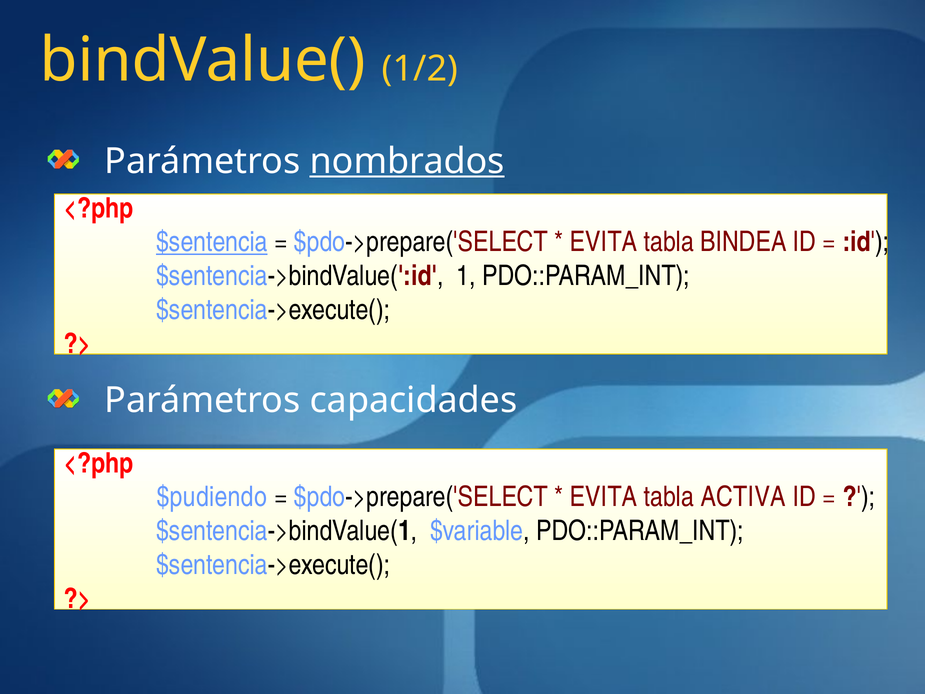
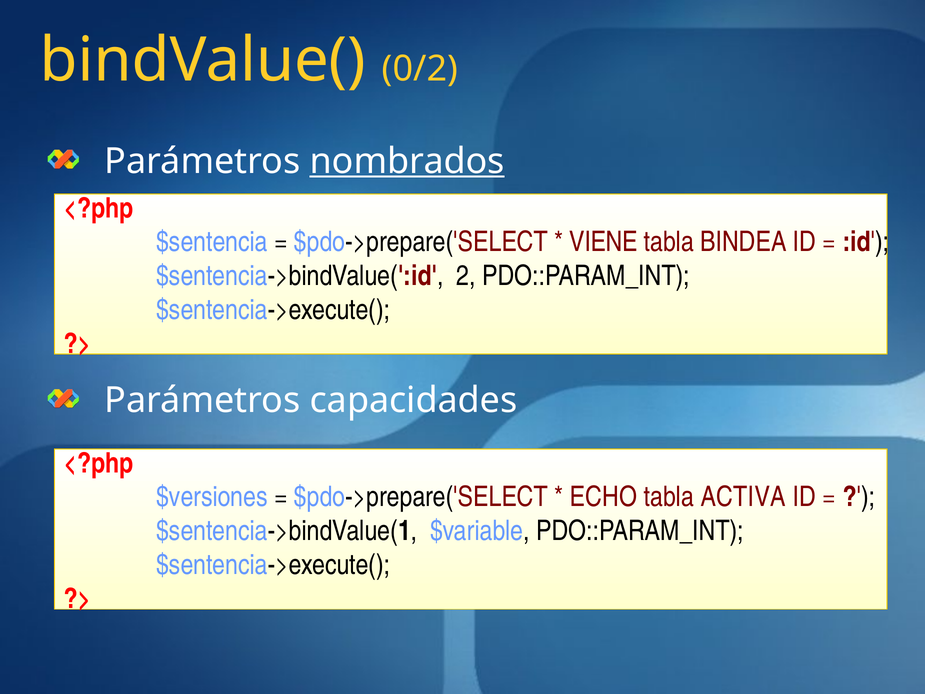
1/2: 1/2 -> 0/2 (420, 69)
$sentencia underline: present -> none (212, 242)
EVITA: EVITA -> VIENE (604, 242)
1: 1 -> 2 (466, 276)
$pudiendo: $pudiendo -> $versiones (212, 497)
EVITA: EVITA -> ECHO (603, 497)
